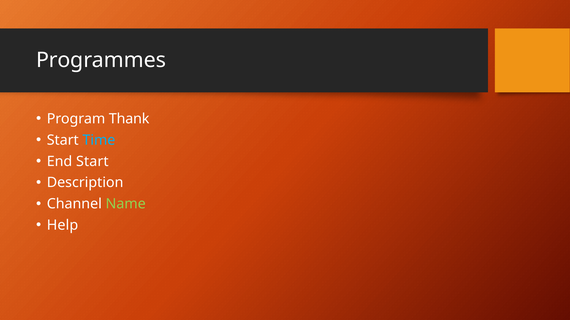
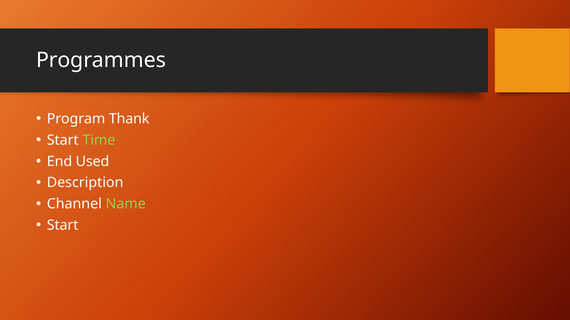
Time colour: light blue -> light green (99, 140)
End Start: Start -> Used (92, 162)
Help: Help -> Start (63, 226)
